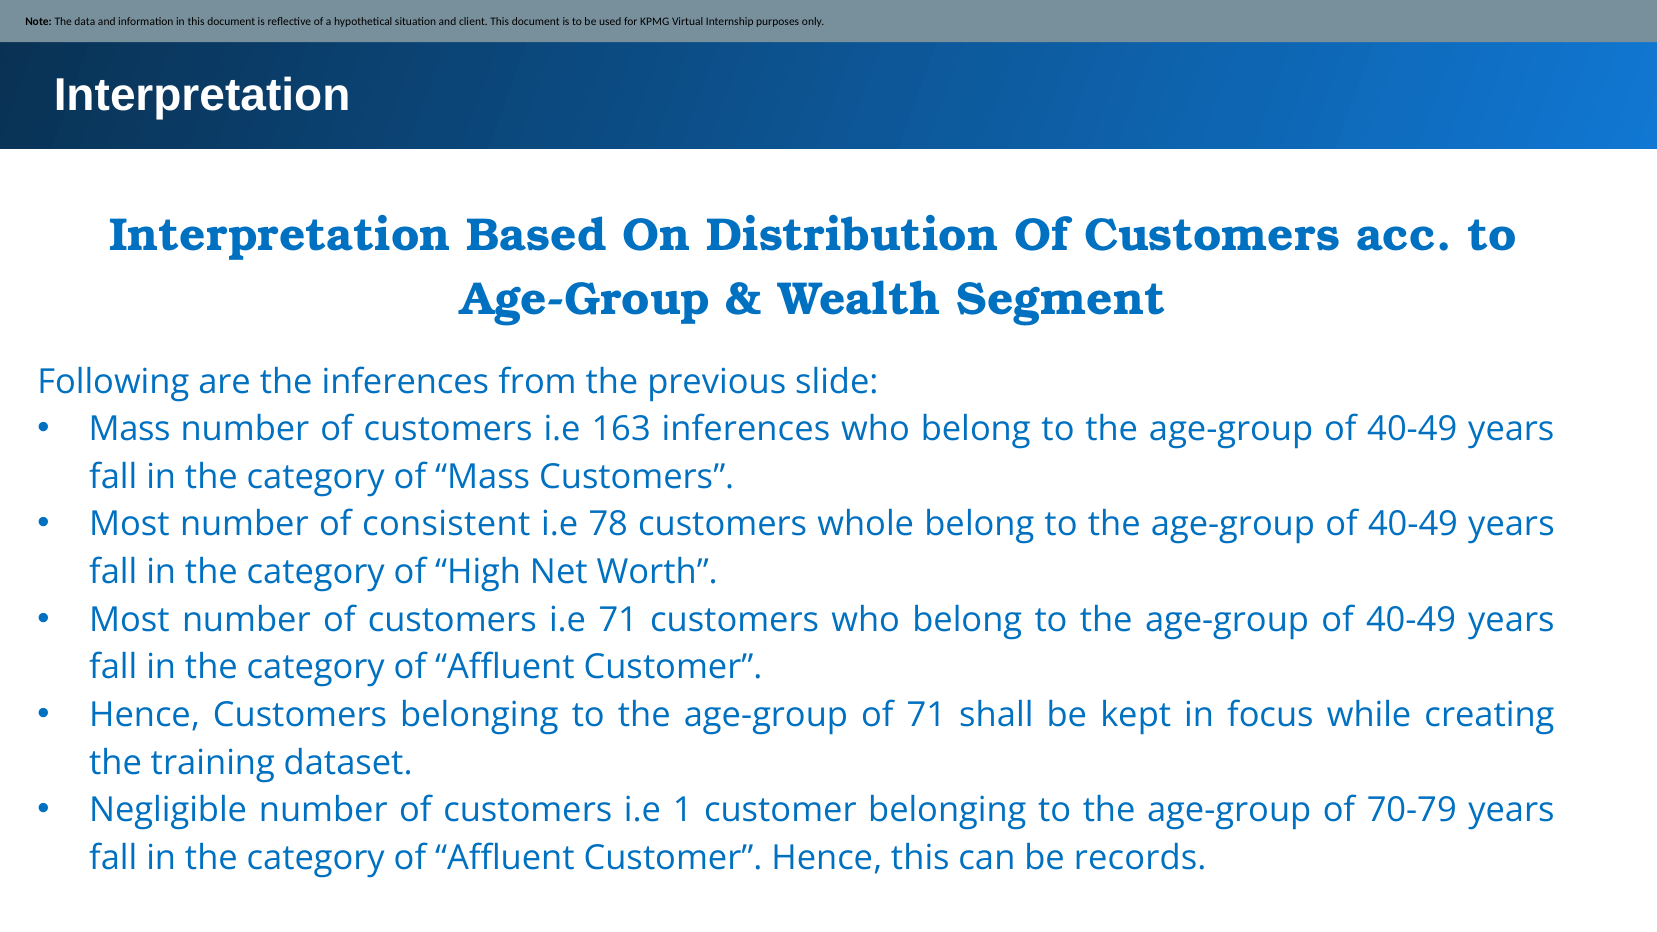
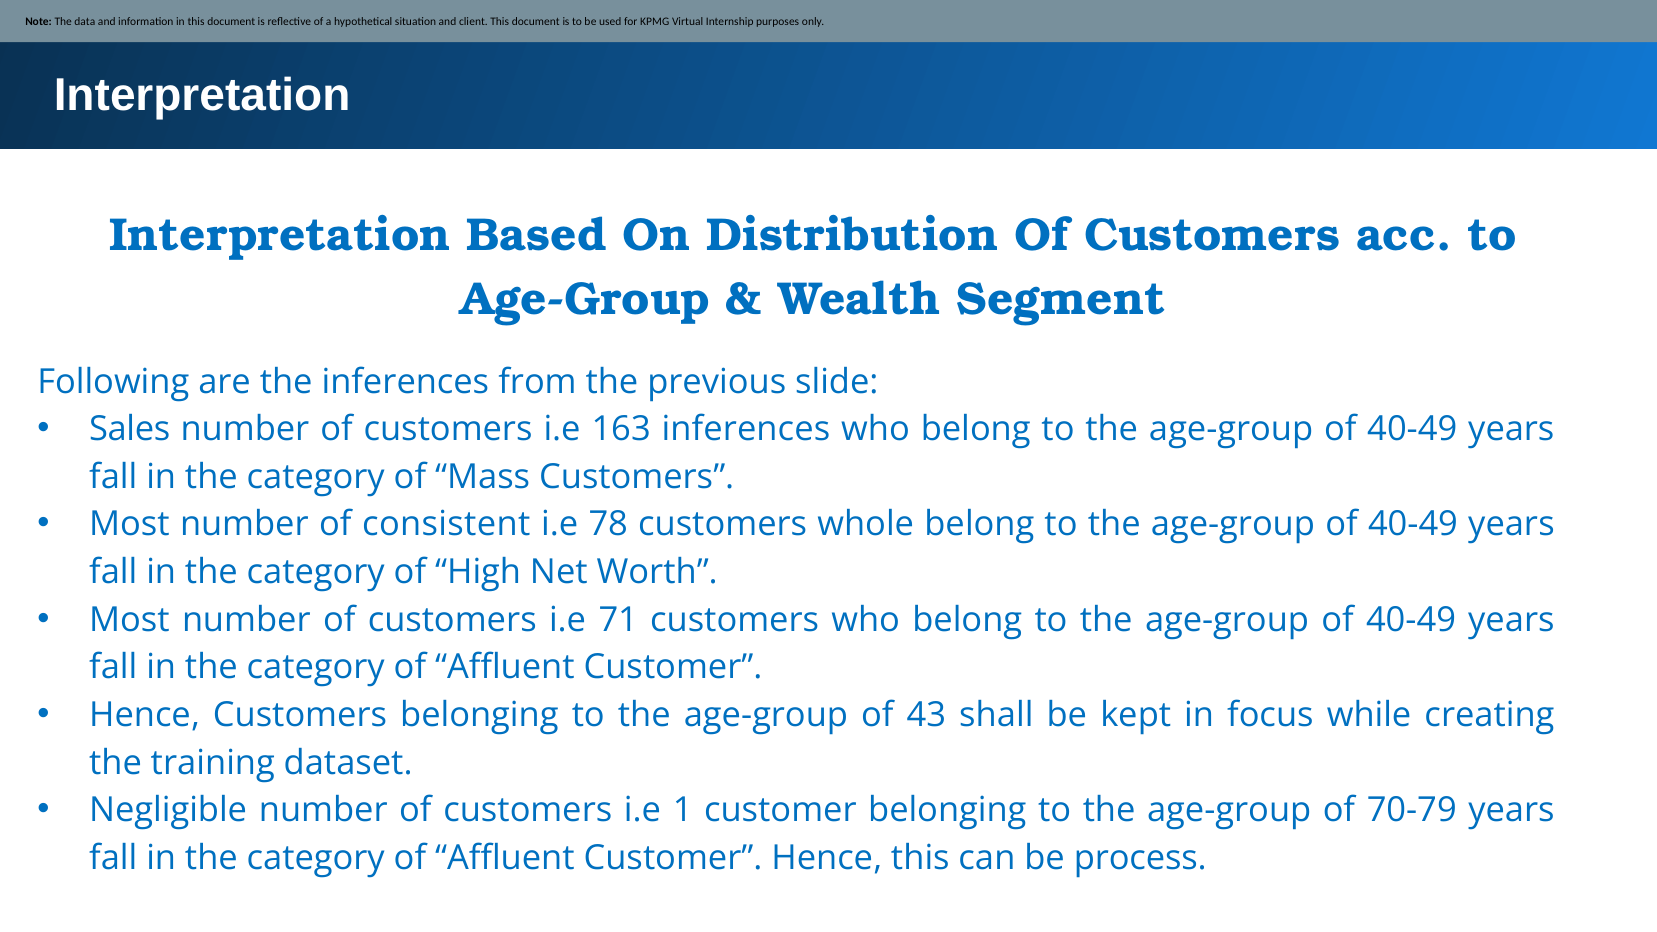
Mass: Mass -> Sales (130, 429)
of 71: 71 -> 43 (926, 715)
records: records -> process (1140, 858)
